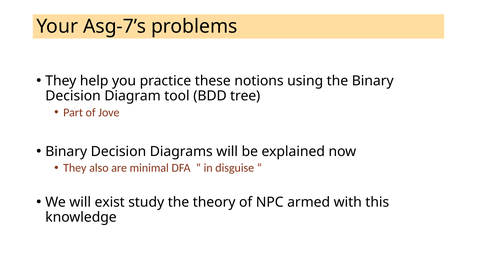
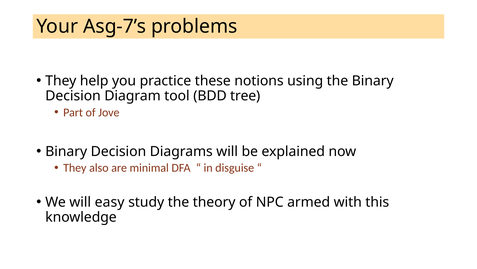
exist: exist -> easy (110, 202)
